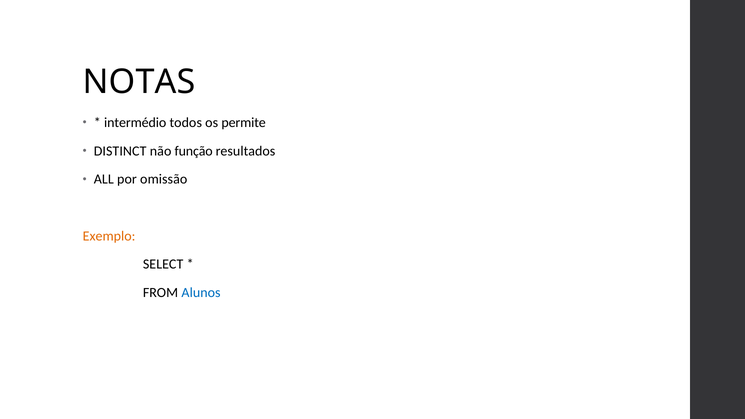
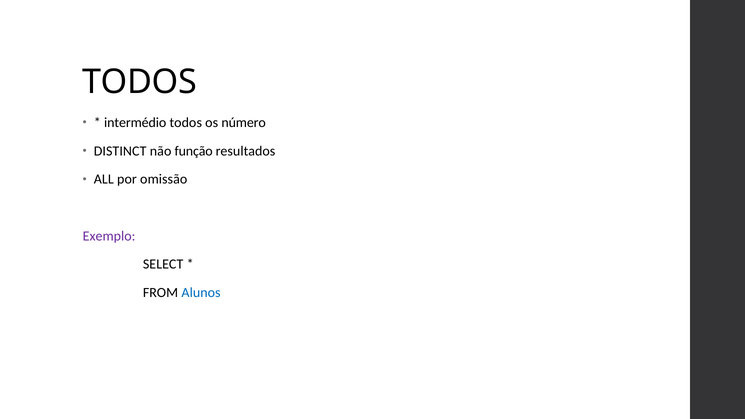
NOTAS: NOTAS -> TODOS (139, 82)
permite: permite -> número (244, 123)
Exemplo colour: orange -> purple (109, 236)
